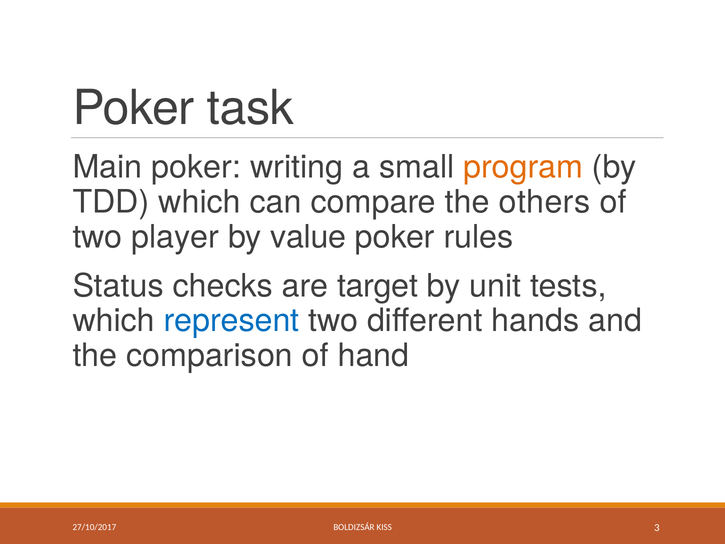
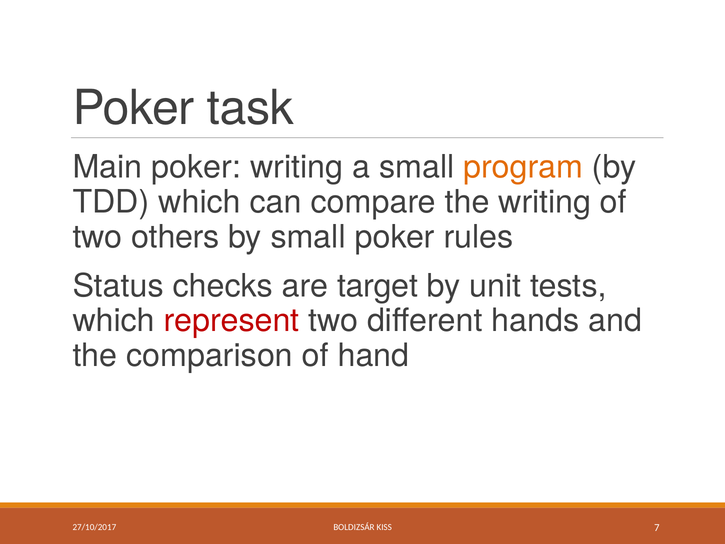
the others: others -> writing (545, 202)
player: player -> others (175, 237)
by value: value -> small (308, 237)
represent colour: blue -> red (232, 321)
3: 3 -> 7 (657, 527)
